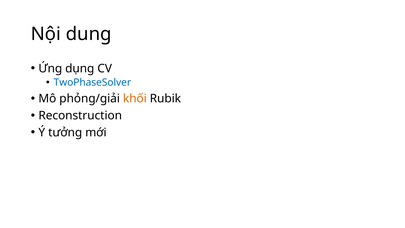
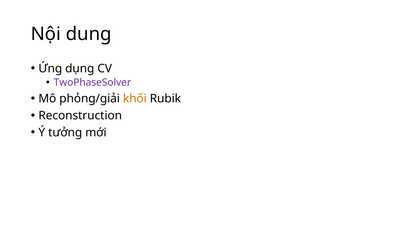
TwoPhaseSolver colour: blue -> purple (92, 82)
